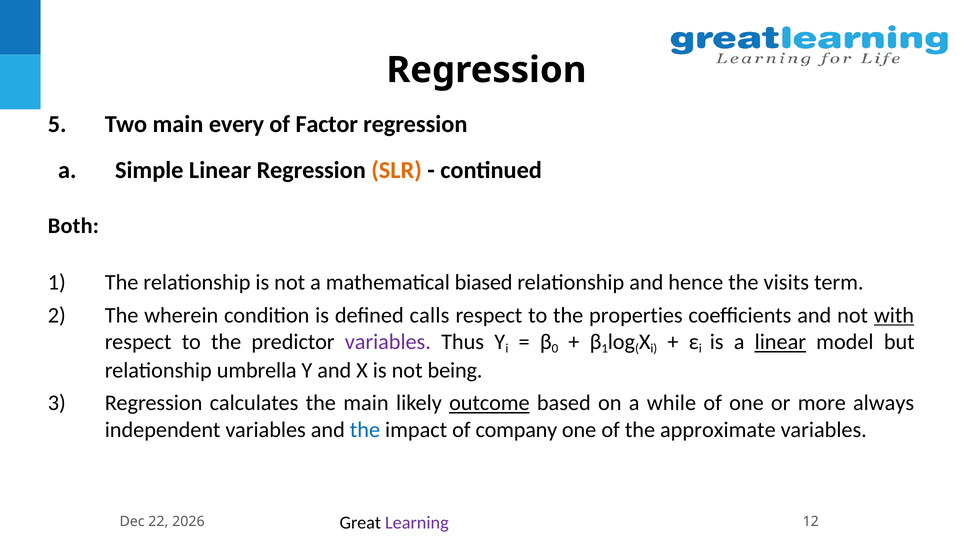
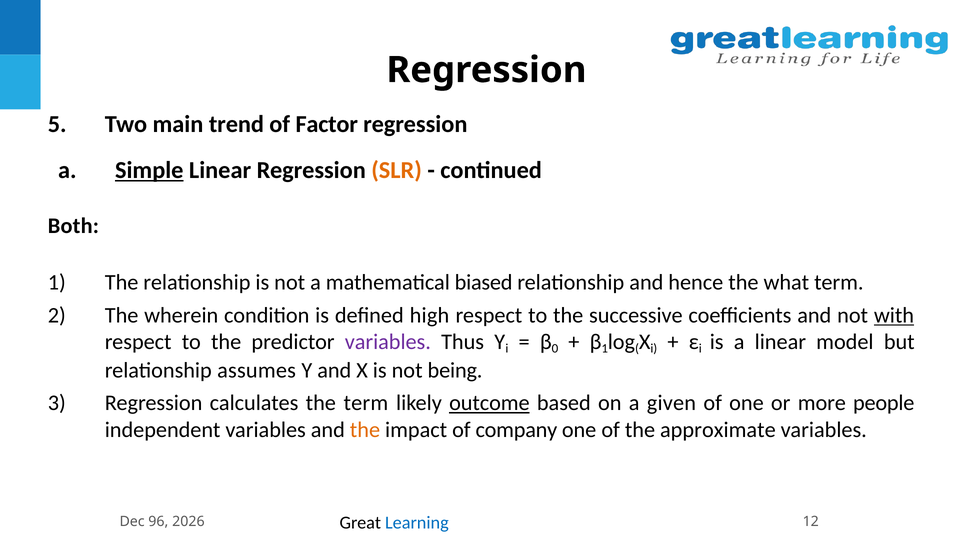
every: every -> trend (236, 124)
Simple underline: none -> present (149, 170)
visits: visits -> what (786, 283)
calls: calls -> high (429, 316)
properties: properties -> successive (636, 316)
linear underline: present -> none (780, 342)
umbrella: umbrella -> assumes (257, 370)
the main: main -> term (366, 403)
while: while -> given (671, 403)
always: always -> people (884, 403)
the colour: blue -> orange (365, 430)
22: 22 -> 96 (158, 522)
Learning colour: purple -> blue (417, 523)
